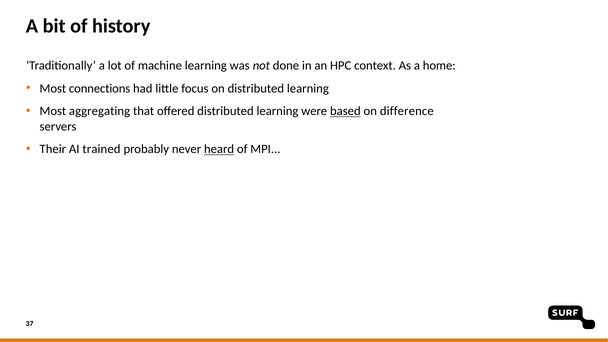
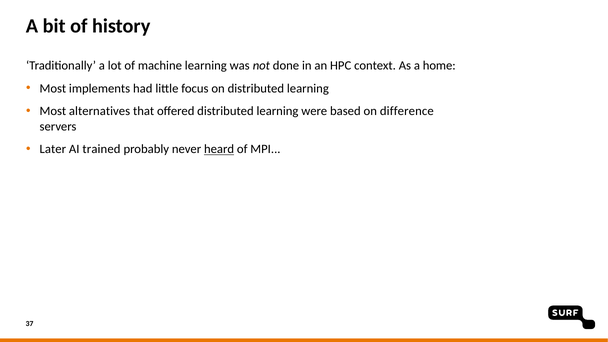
connections: connections -> implements (100, 88)
aggregating: aggregating -> alternatives (100, 111)
based underline: present -> none (345, 111)
Their: Their -> Later (53, 149)
